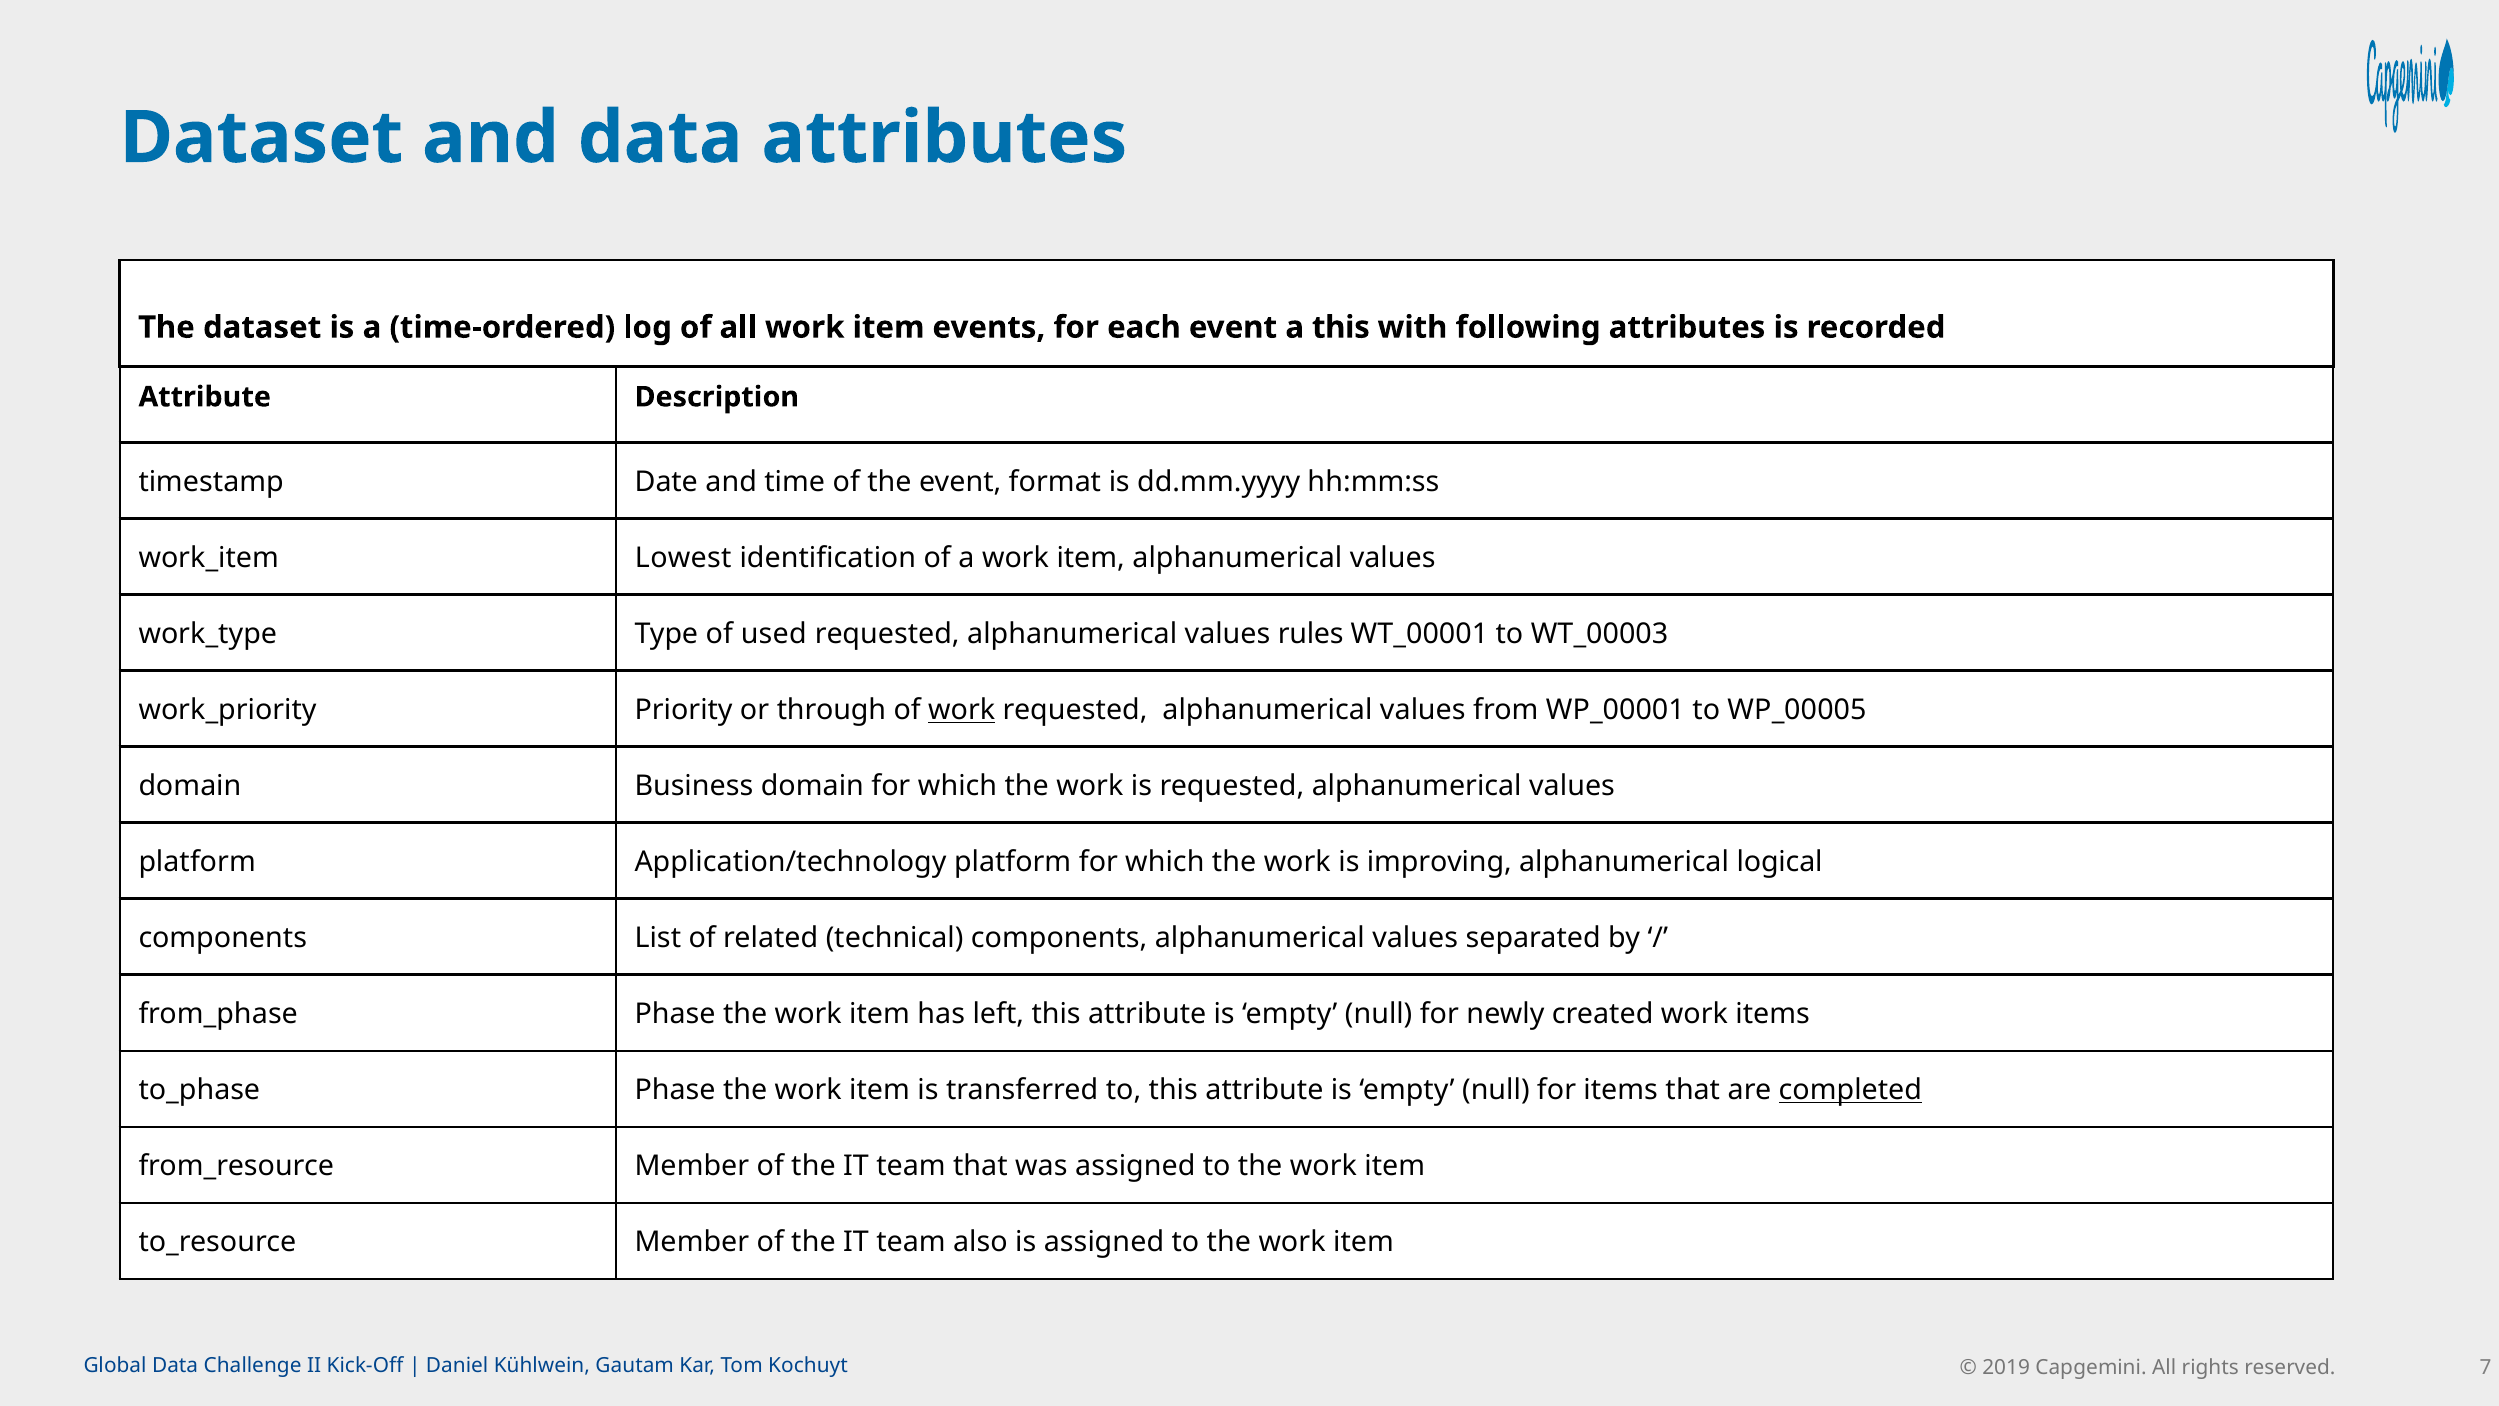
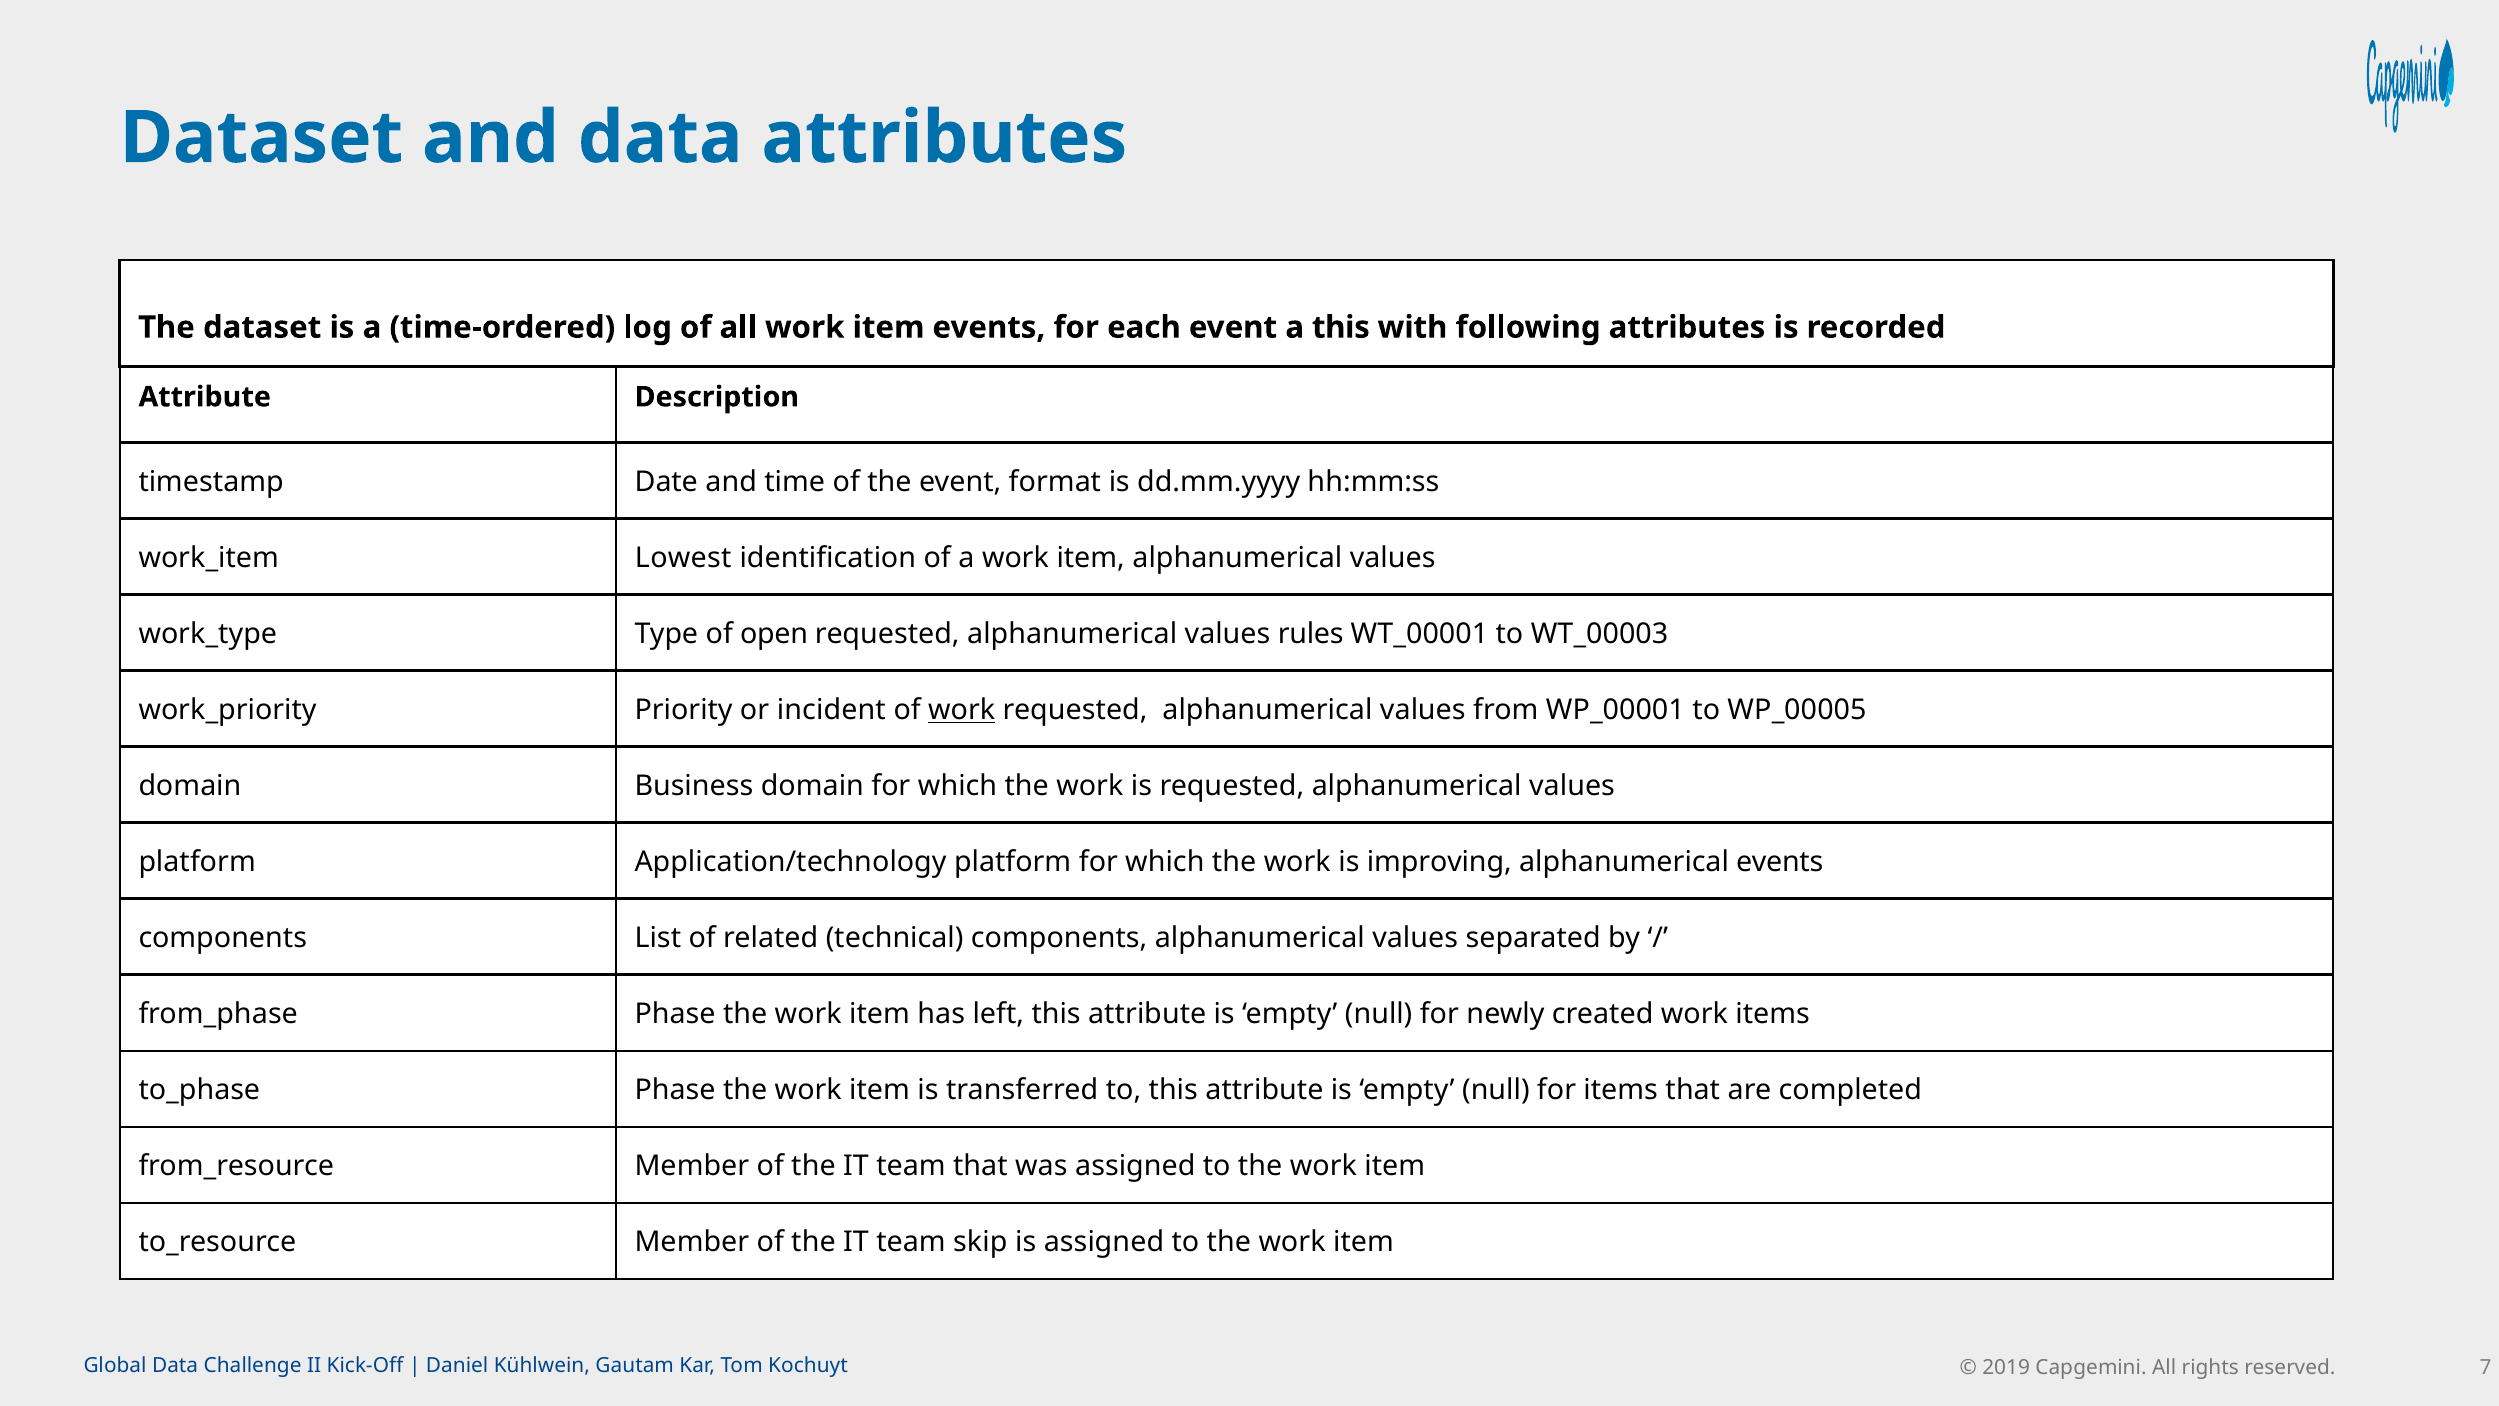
used: used -> open (774, 634)
through: through -> incident (831, 710)
alphanumerical logical: logical -> events (1780, 862)
completed underline: present -> none (1850, 1090)
also: also -> skip (980, 1242)
